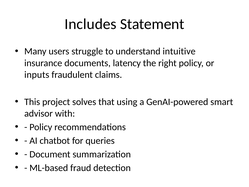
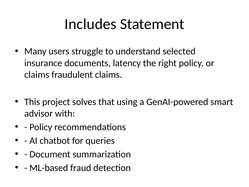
intuitive: intuitive -> selected (179, 51)
inputs: inputs -> claims (37, 75)
